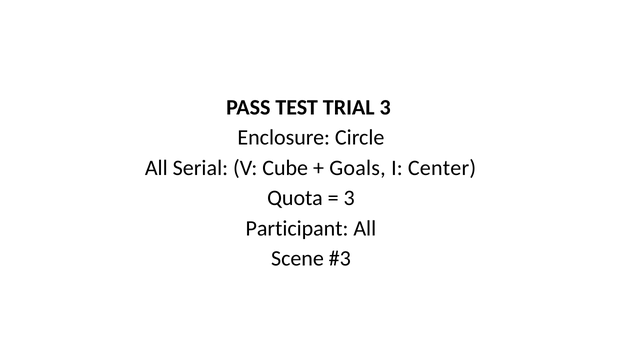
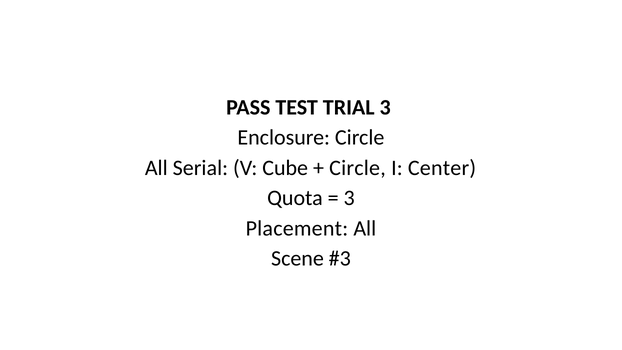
Goals: Goals -> Circle (358, 168)
Participant: Participant -> Placement (297, 228)
